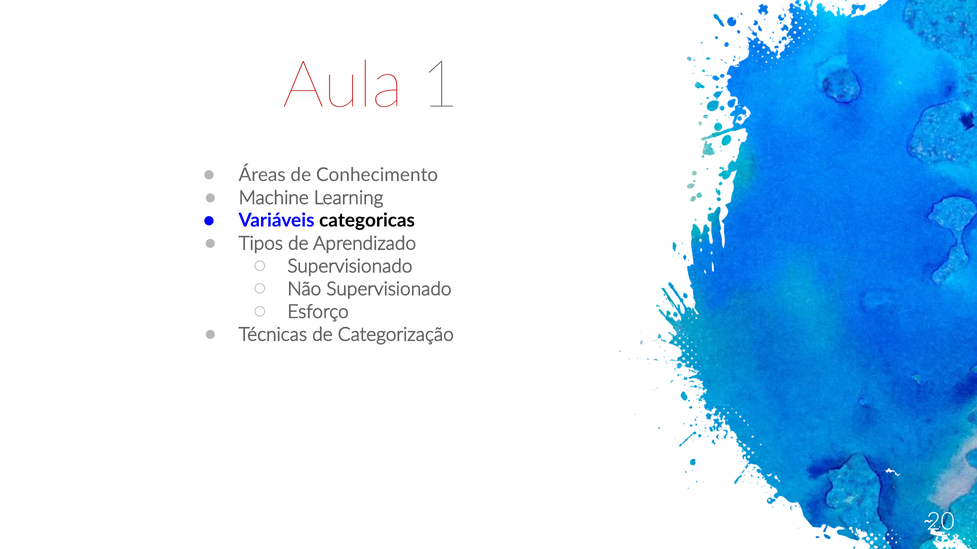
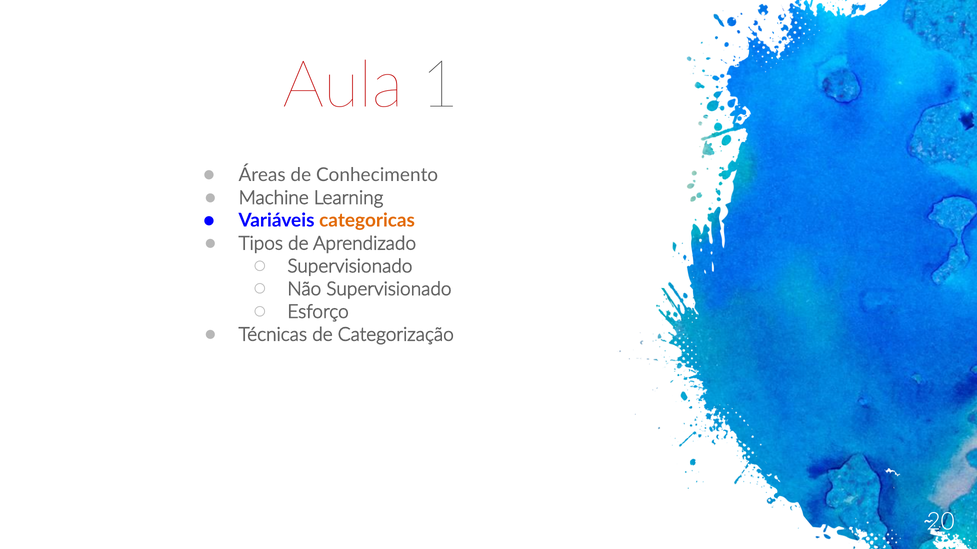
categoricas colour: black -> orange (367, 221)
